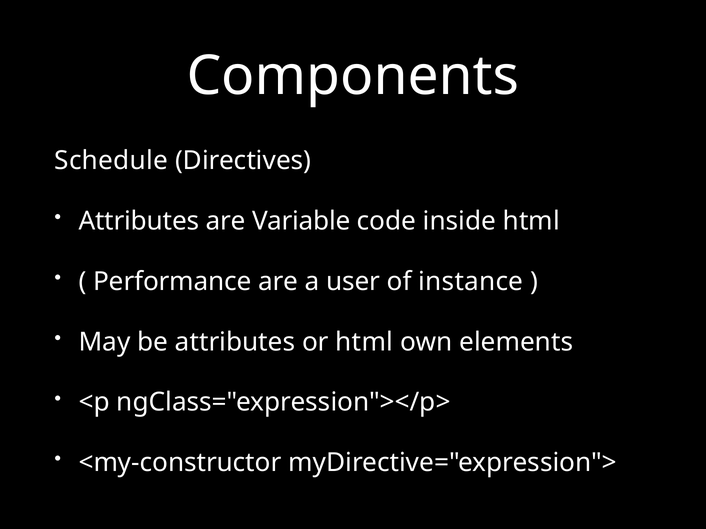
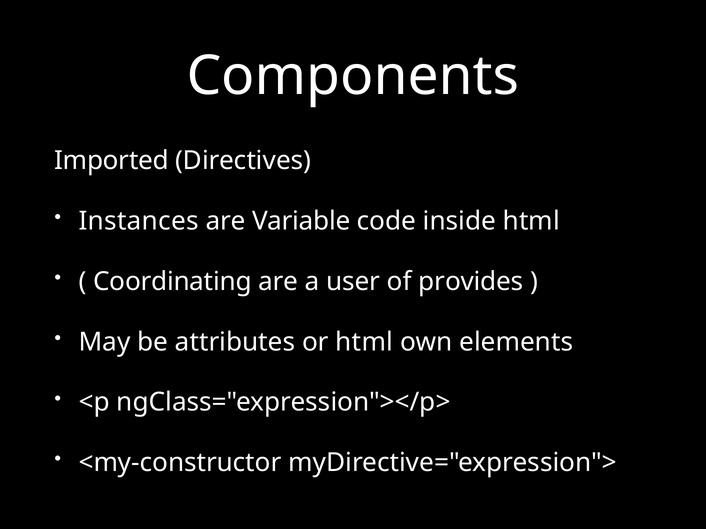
Schedule: Schedule -> Imported (112, 161)
Attributes: Attributes -> Instances (139, 221)
Performance: Performance -> Coordinating (172, 282)
instance: instance -> provides (471, 282)
